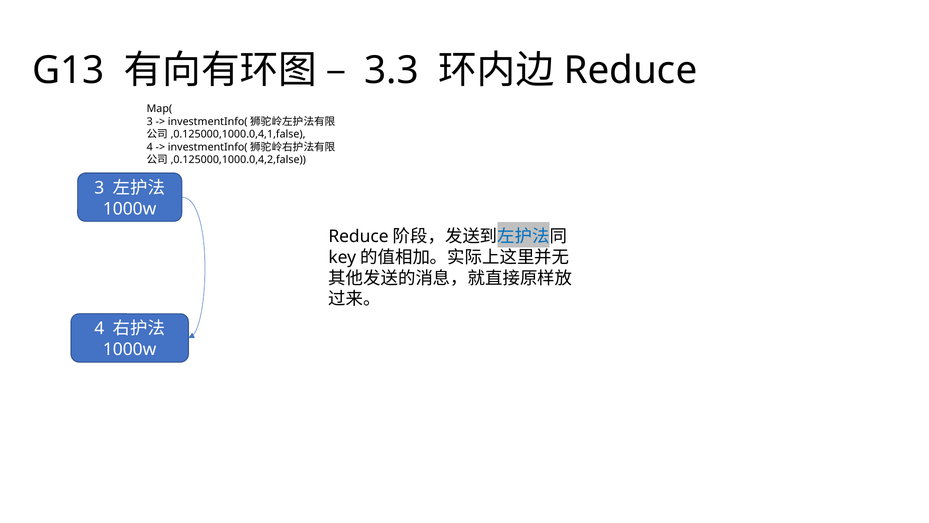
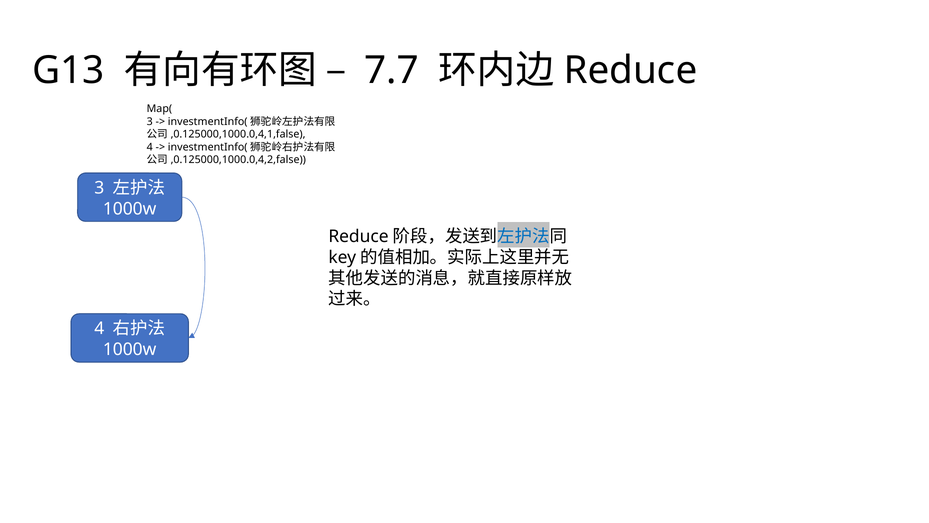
3.3: 3.3 -> 7.7 (392, 70)
